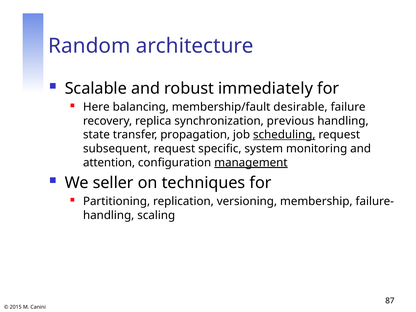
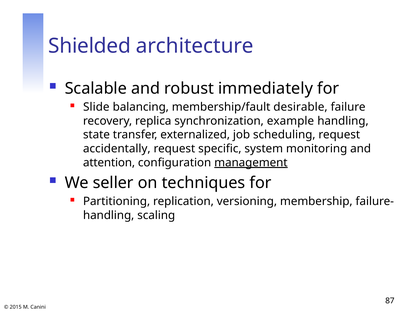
Random: Random -> Shielded (90, 46)
Here: Here -> Slide (96, 107)
previous: previous -> example (290, 121)
propagation: propagation -> externalized (195, 135)
scheduling underline: present -> none (284, 135)
subsequent: subsequent -> accidentally (117, 149)
